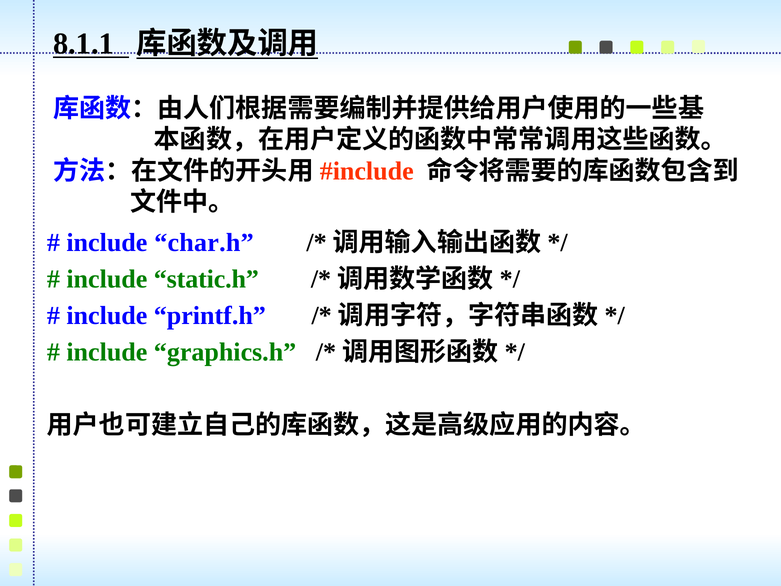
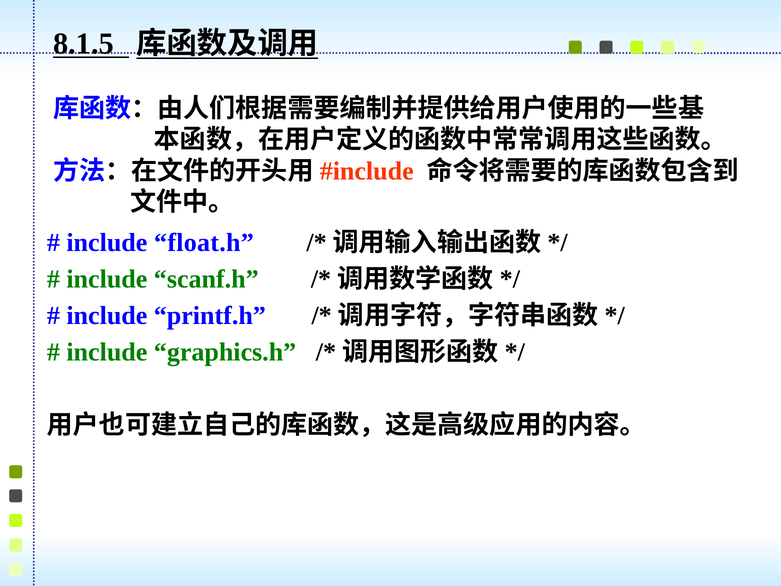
8.1.1: 8.1.1 -> 8.1.5 (84, 44)
char.h: char.h -> float.h (204, 243)
static.h: static.h -> scanf.h (206, 279)
